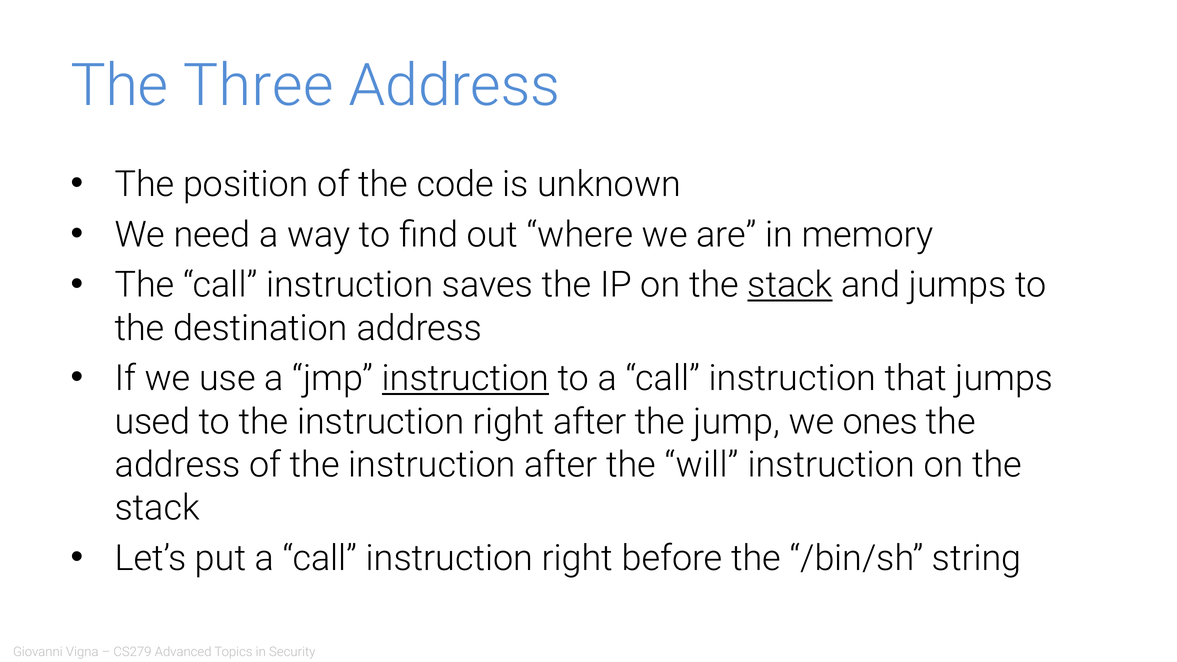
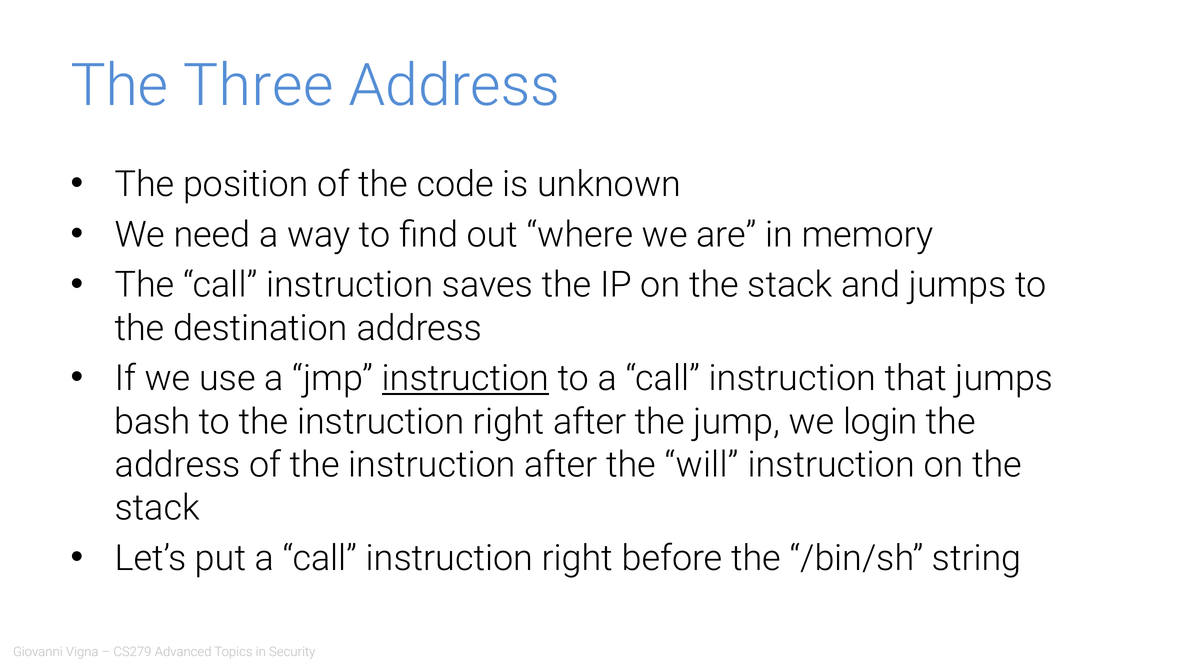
stack underline: present -> none (790, 285)
used: used -> bash (152, 422)
ones: ones -> login (880, 422)
